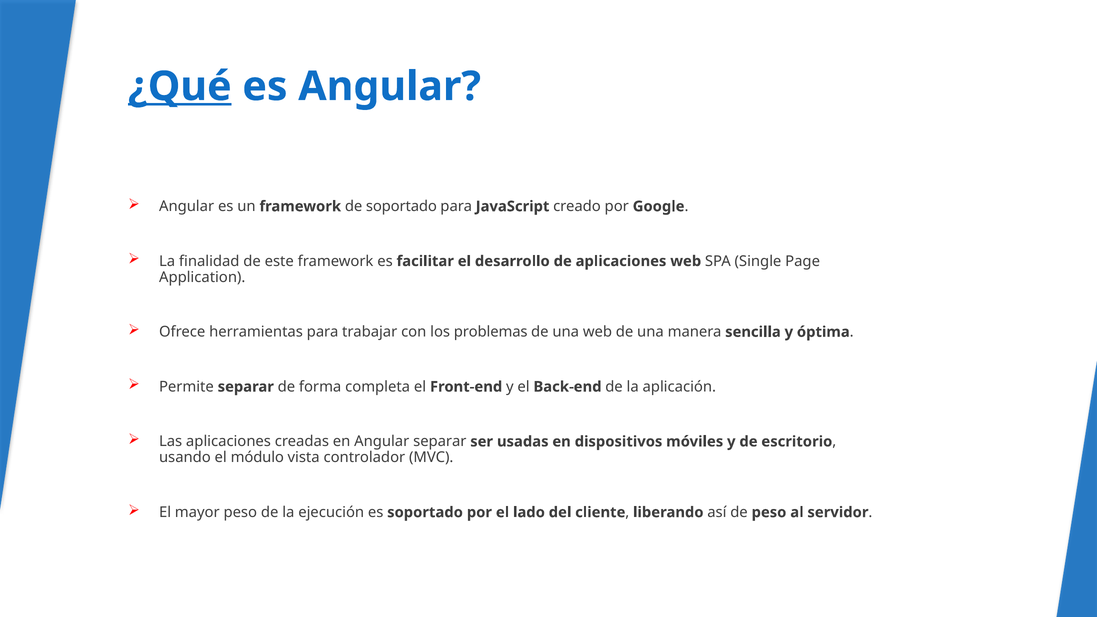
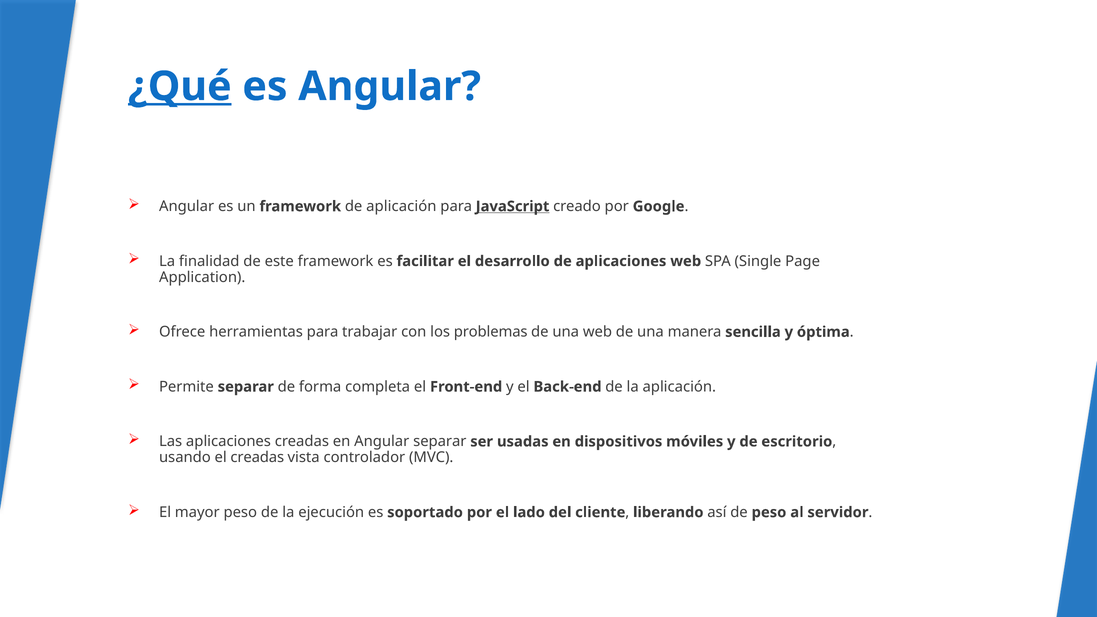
de soportado: soportado -> aplicación (401, 206)
JavaScript underline: none -> present (513, 206)
el módulo: módulo -> creadas (257, 458)
